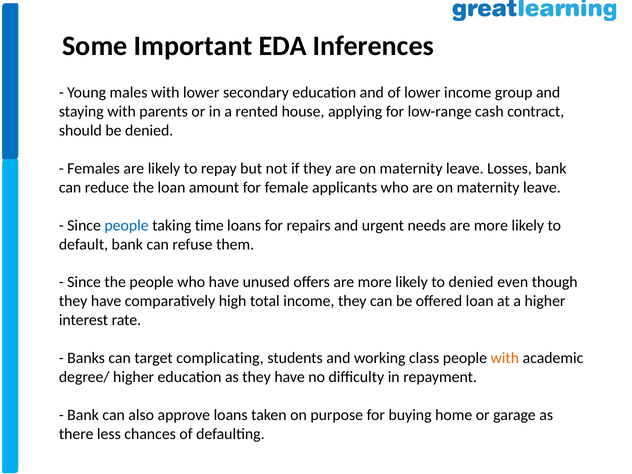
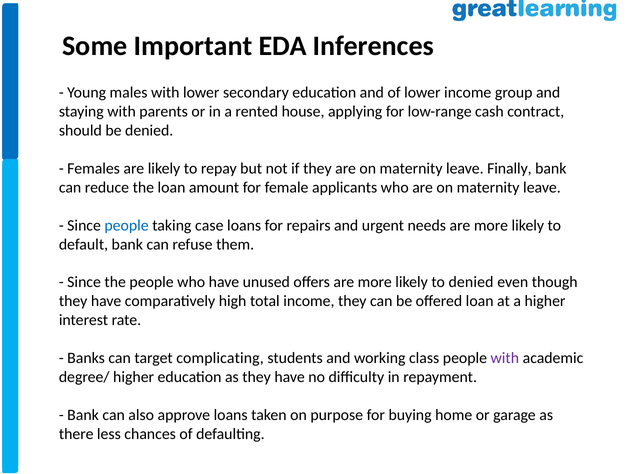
Losses: Losses -> Finally (509, 169)
time: time -> case (209, 225)
with colour: orange -> purple (505, 358)
